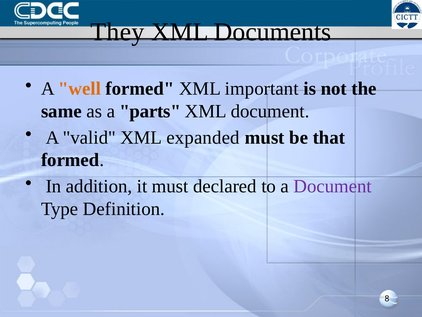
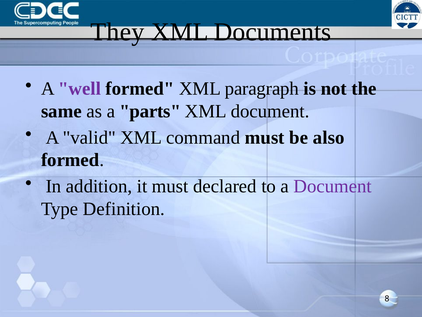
well colour: orange -> purple (80, 88)
important: important -> paragraph (262, 88)
expanded: expanded -> command (203, 137)
that: that -> also (329, 137)
